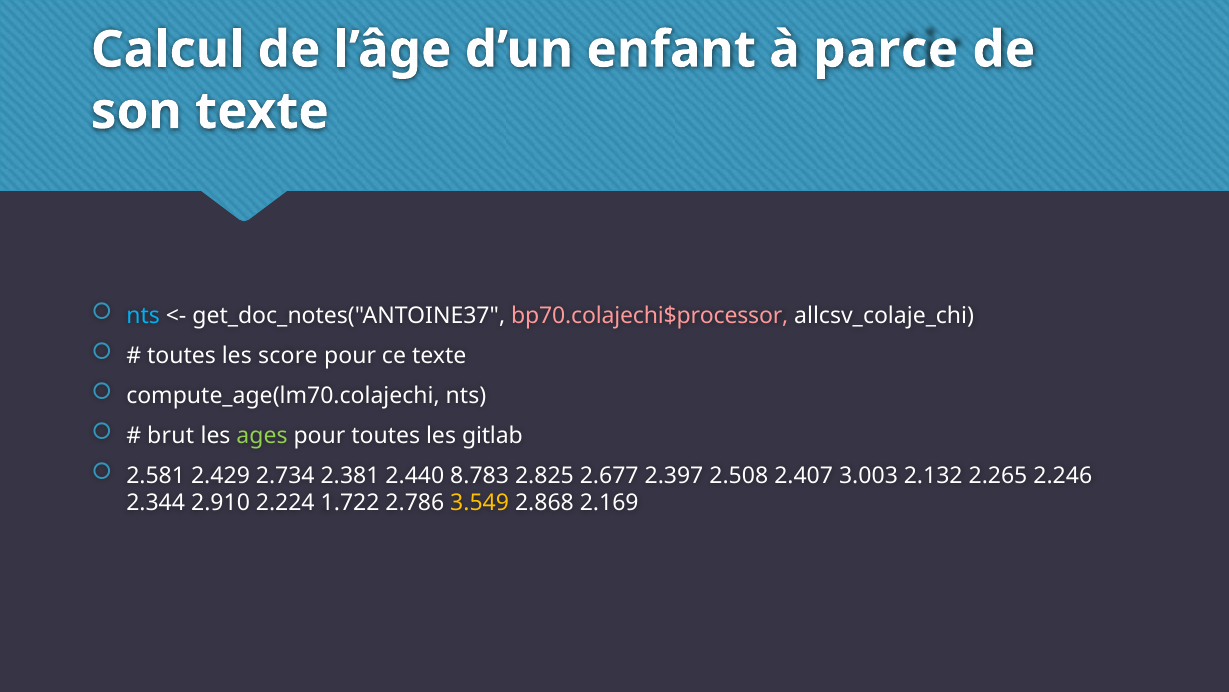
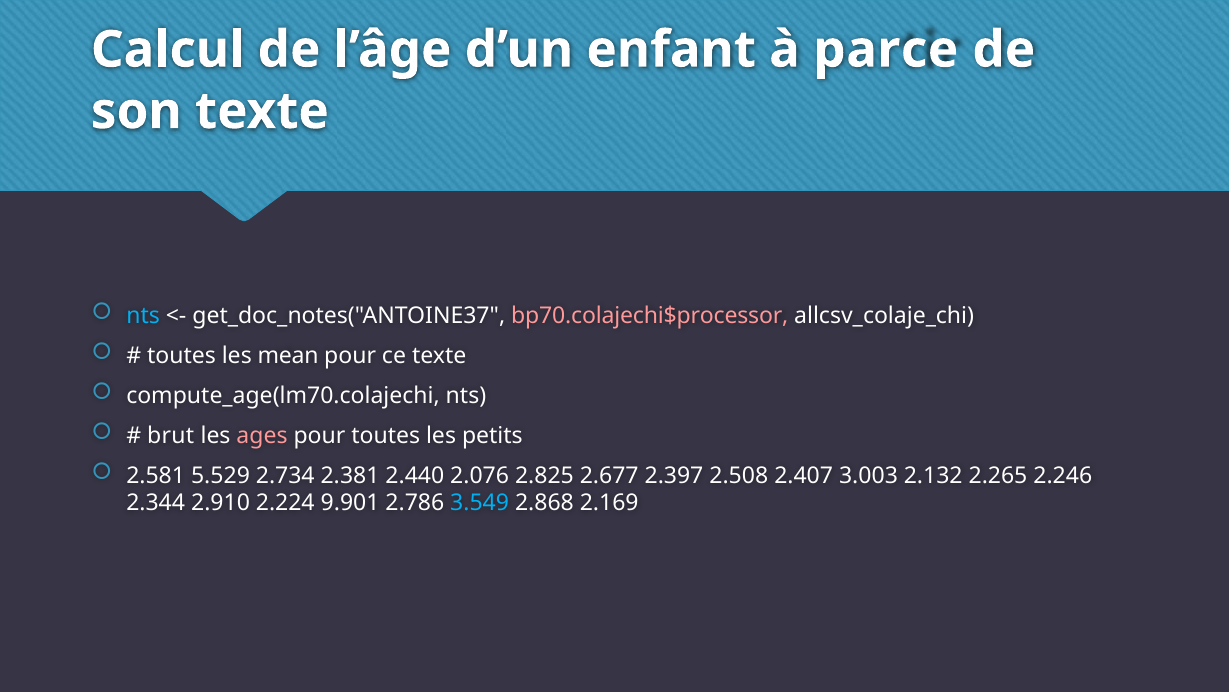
score: score -> mean (288, 355)
ages colour: light green -> pink (262, 435)
gitlab: gitlab -> petits (492, 435)
2.429: 2.429 -> 5.529 (221, 475)
8.783: 8.783 -> 2.076 (480, 475)
1.722: 1.722 -> 9.901 (350, 503)
3.549 colour: yellow -> light blue (480, 503)
